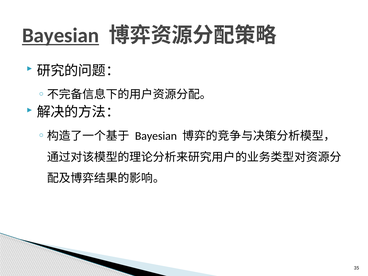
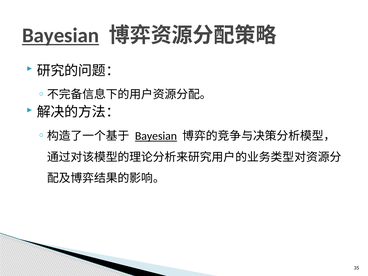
Bayesian underline: none -> present (156, 136)
